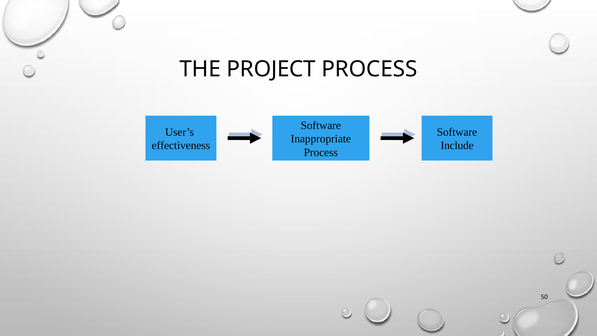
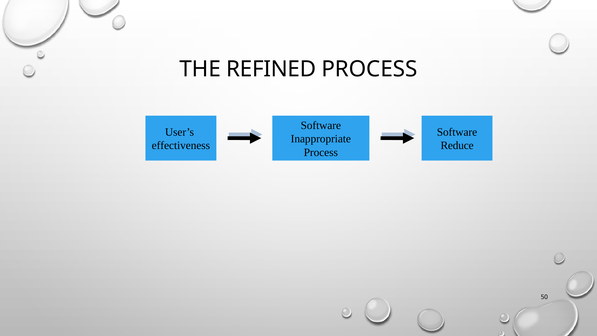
PROJECT: PROJECT -> REFINED (271, 69)
Include: Include -> Reduce (457, 146)
